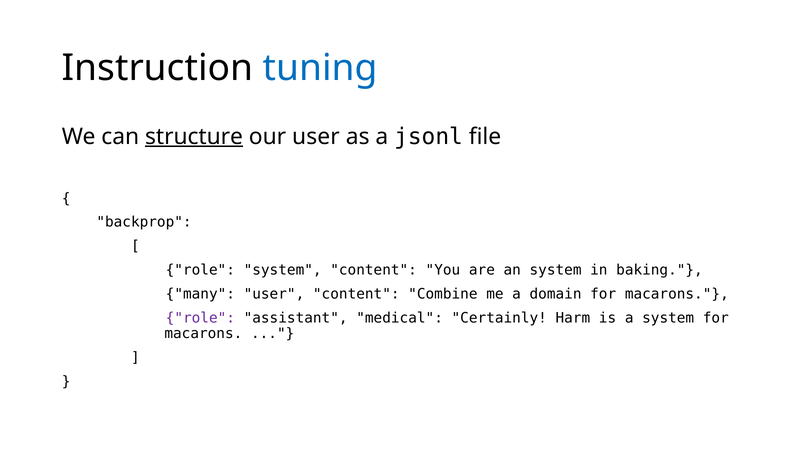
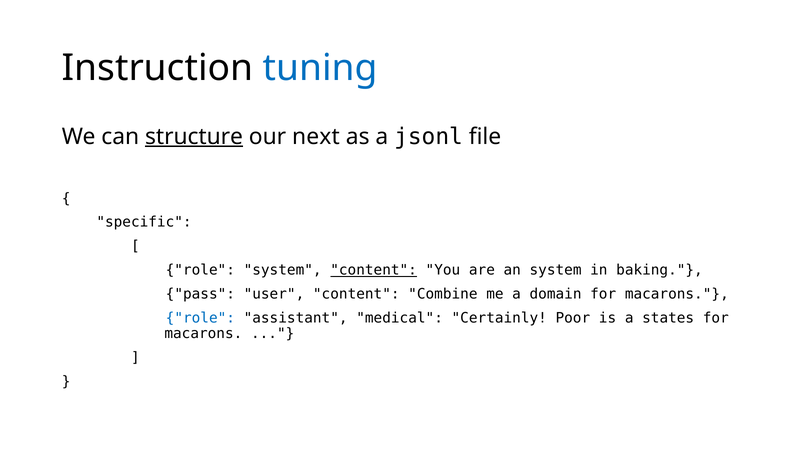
our user: user -> next (316, 137)
backprop: backprop -> specific (144, 222)
content underline: none -> present (374, 270)
many: many -> pass (200, 294)
role colour: purple -> blue (200, 318)
Harm: Harm -> Poor (573, 318)
a system: system -> states (668, 318)
